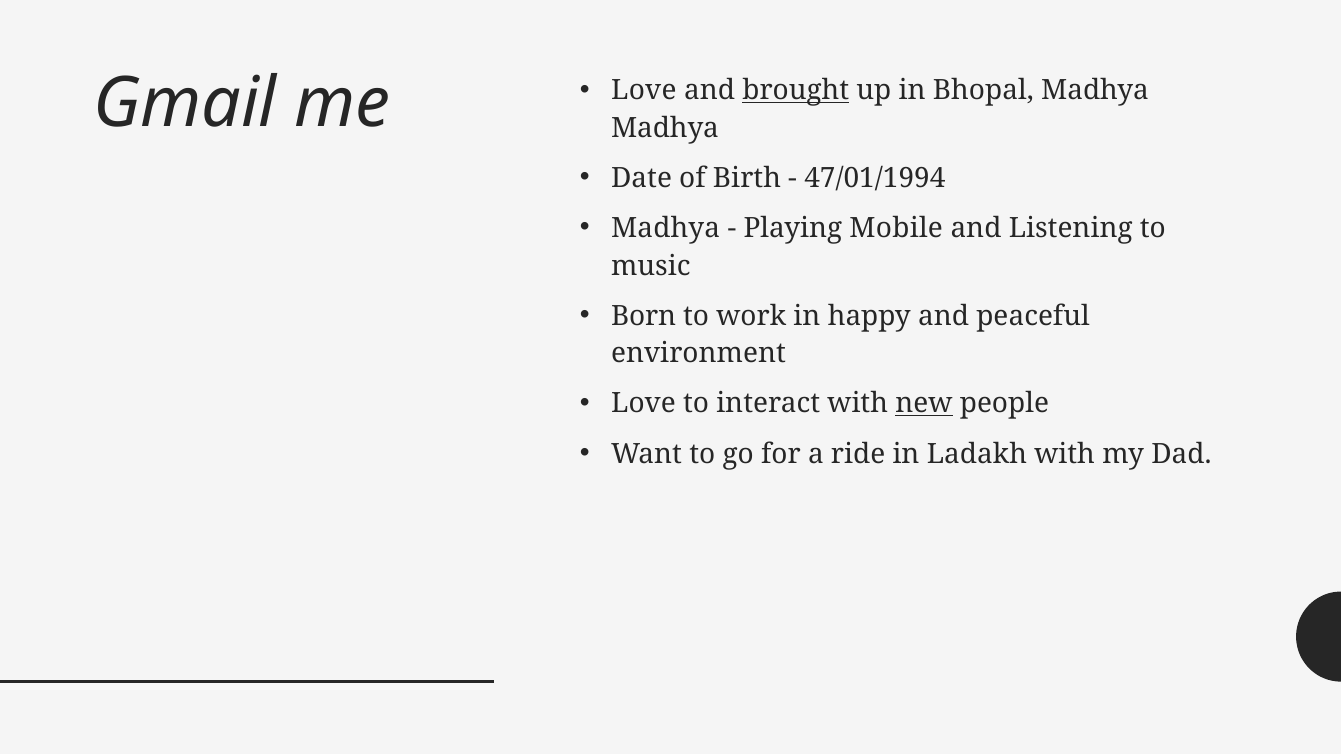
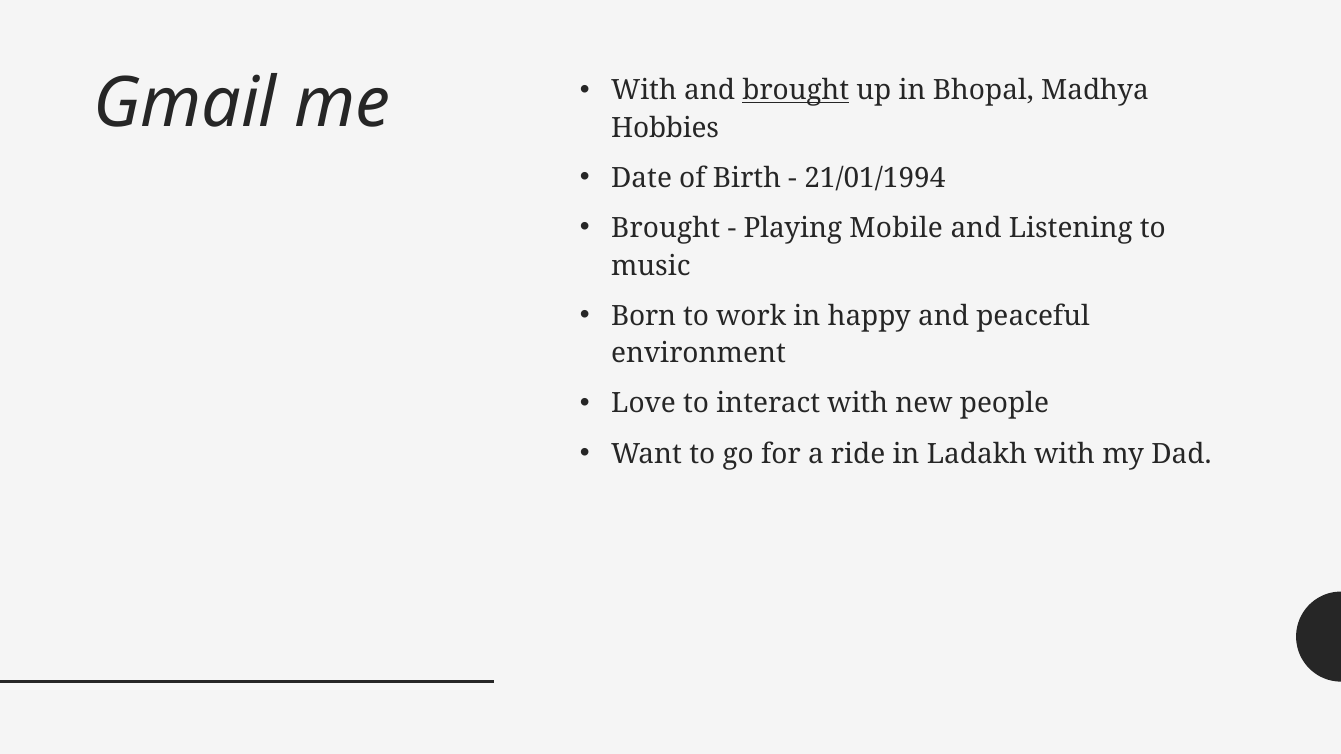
Love: Love -> With (644, 90)
Madhya: Madhya -> Hobbies (665, 128)
47/01/1994: 47/01/1994 -> 21/01/1994 (875, 178)
Madhya: Madhya -> Brought (666, 228)
new underline: present -> none (924, 404)
